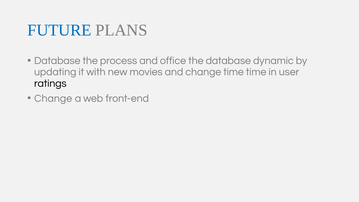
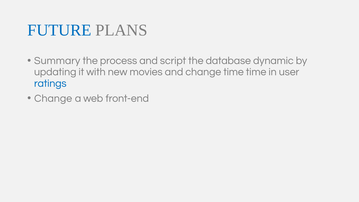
Database: Database -> Summary (57, 61)
office: office -> script (173, 61)
ratings colour: black -> blue (50, 83)
